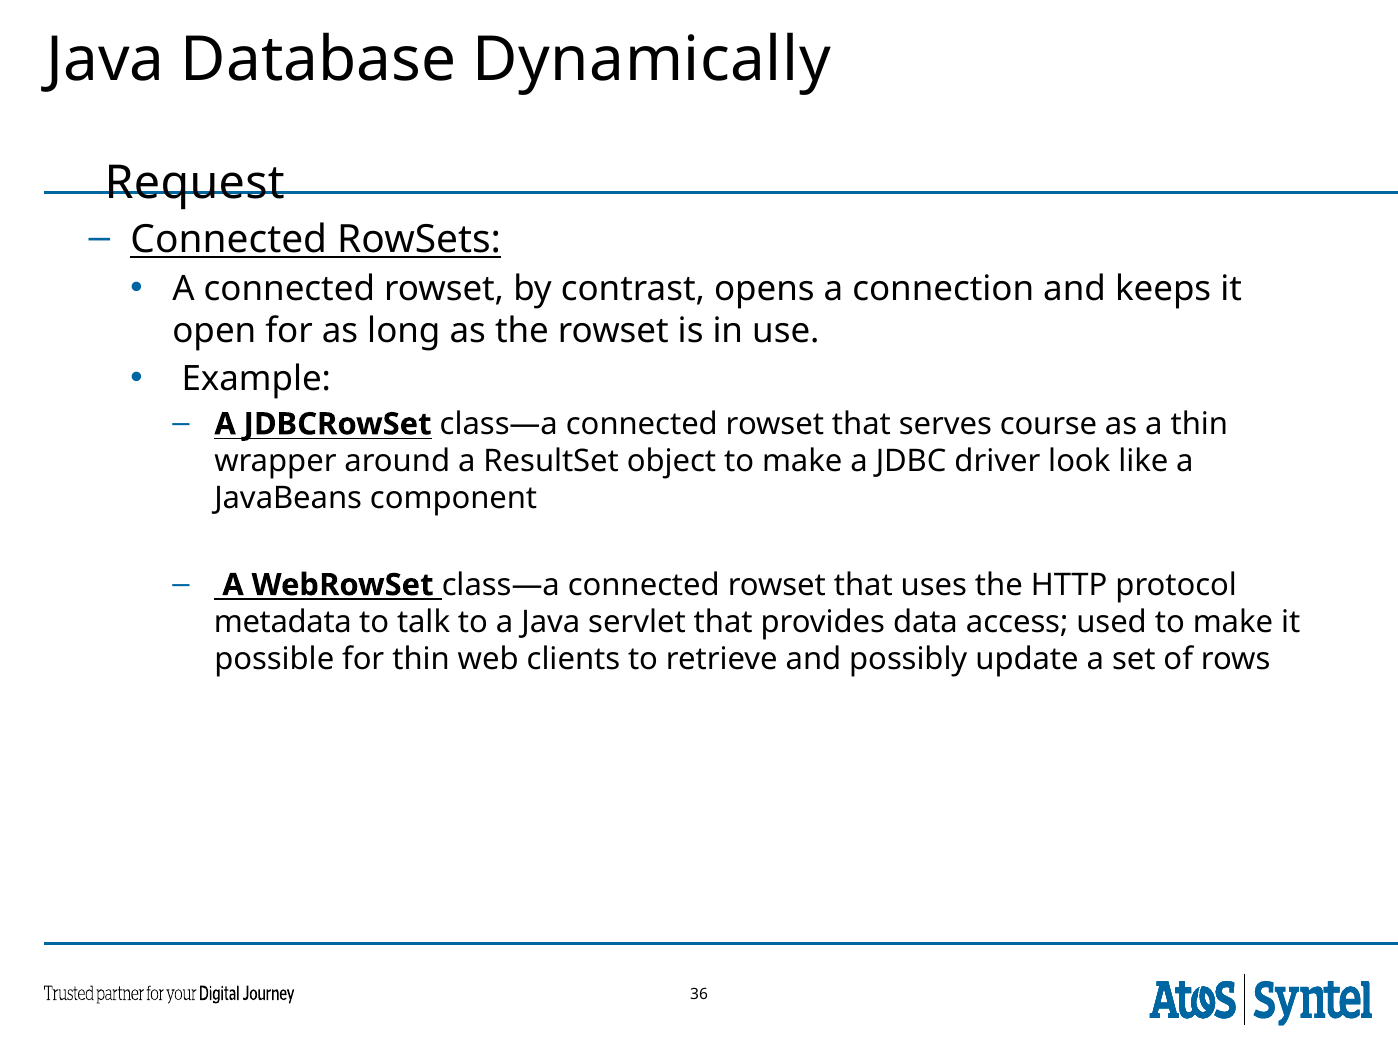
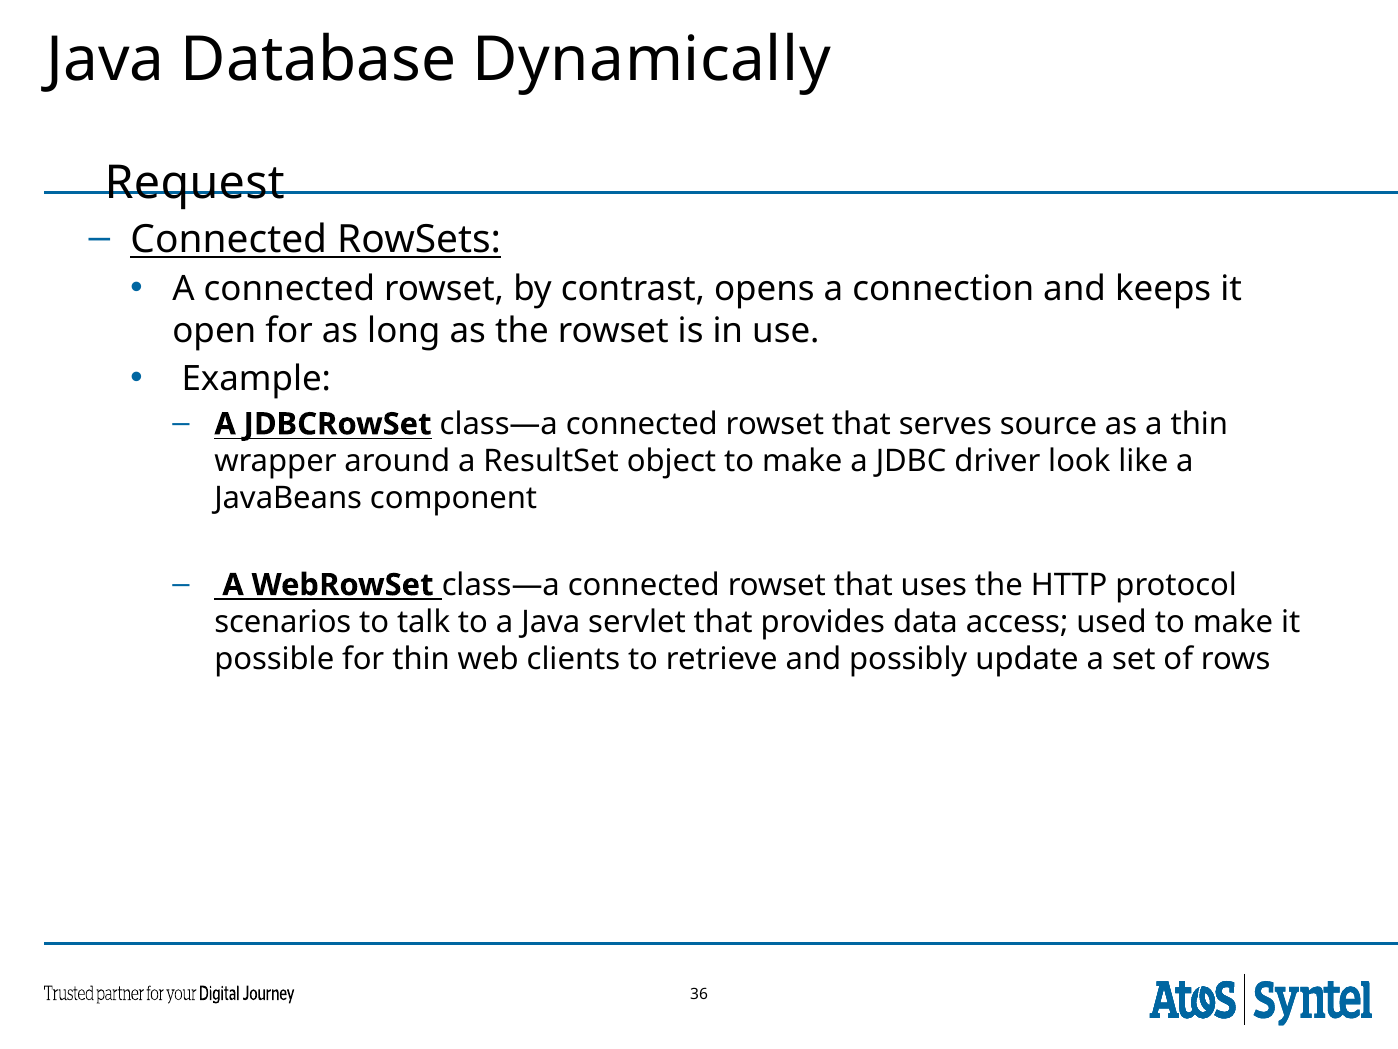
course: course -> source (1049, 424)
metadata: metadata -> scenarios (283, 622)
